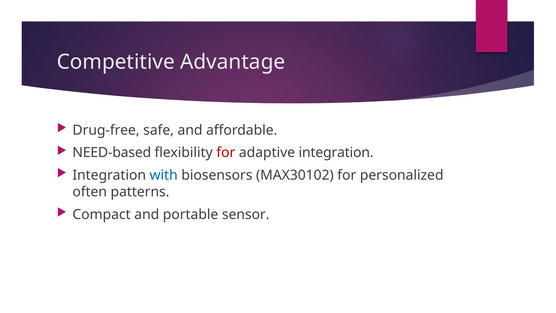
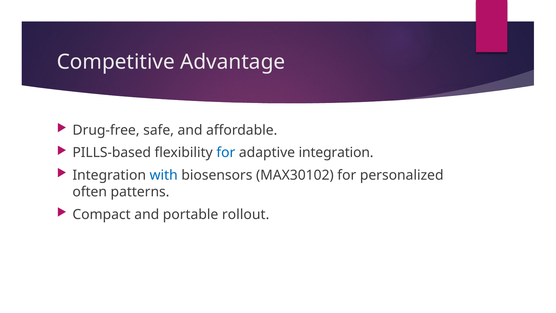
NEED-based: NEED-based -> PILLS-based (112, 153)
for colour: red -> blue (226, 153)
sensor: sensor -> rollout (246, 214)
